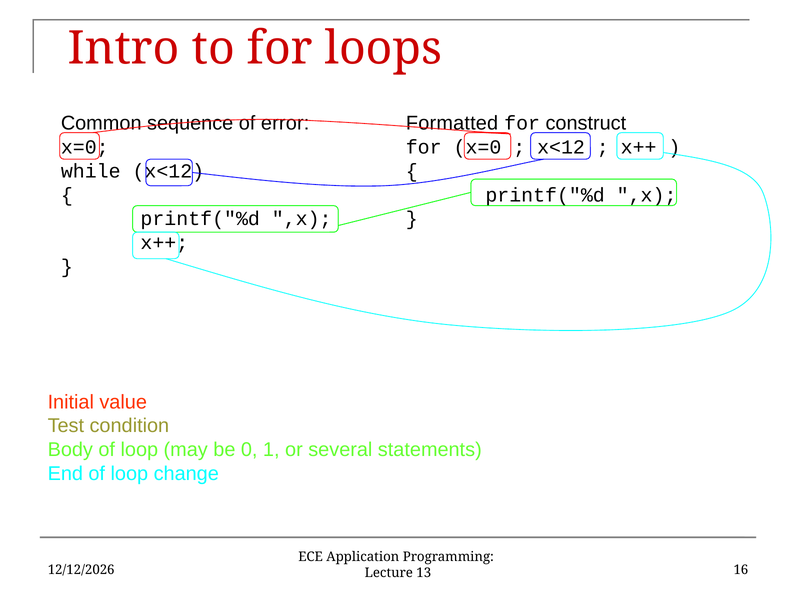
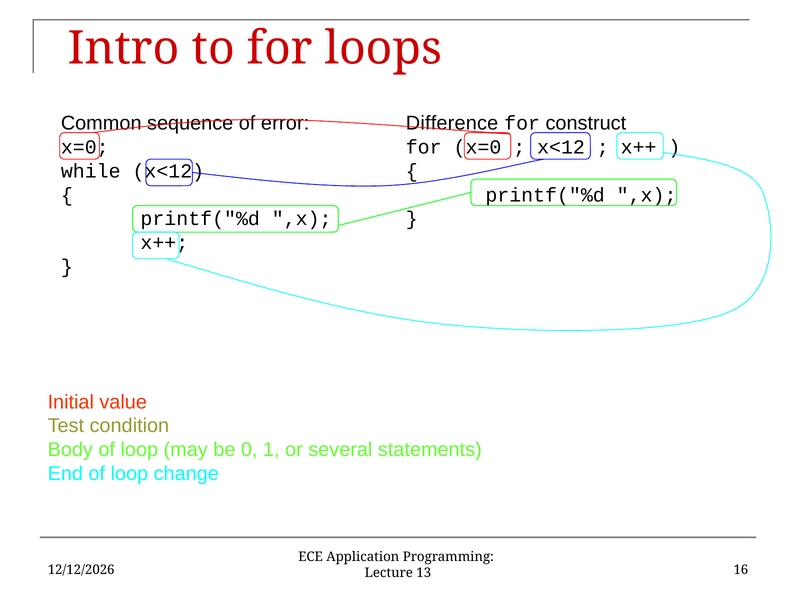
Formatted: Formatted -> Difference (452, 123)
